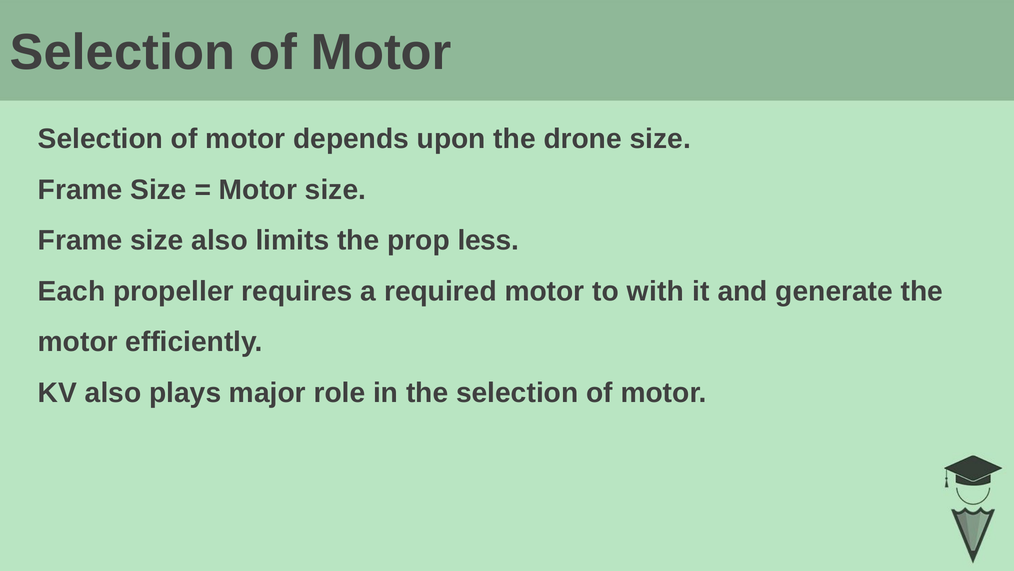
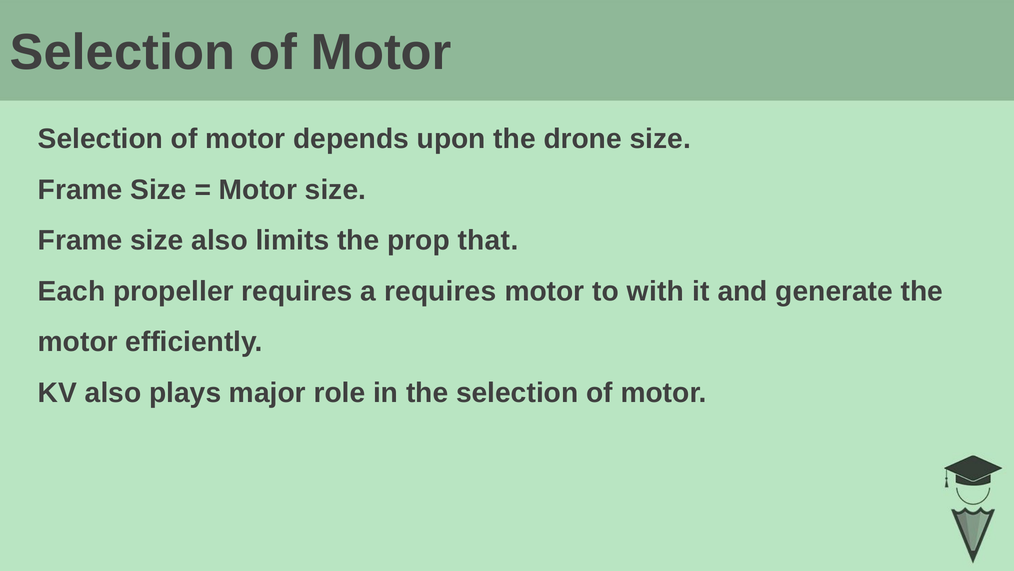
less: less -> that (488, 240)
a required: required -> requires (440, 291)
